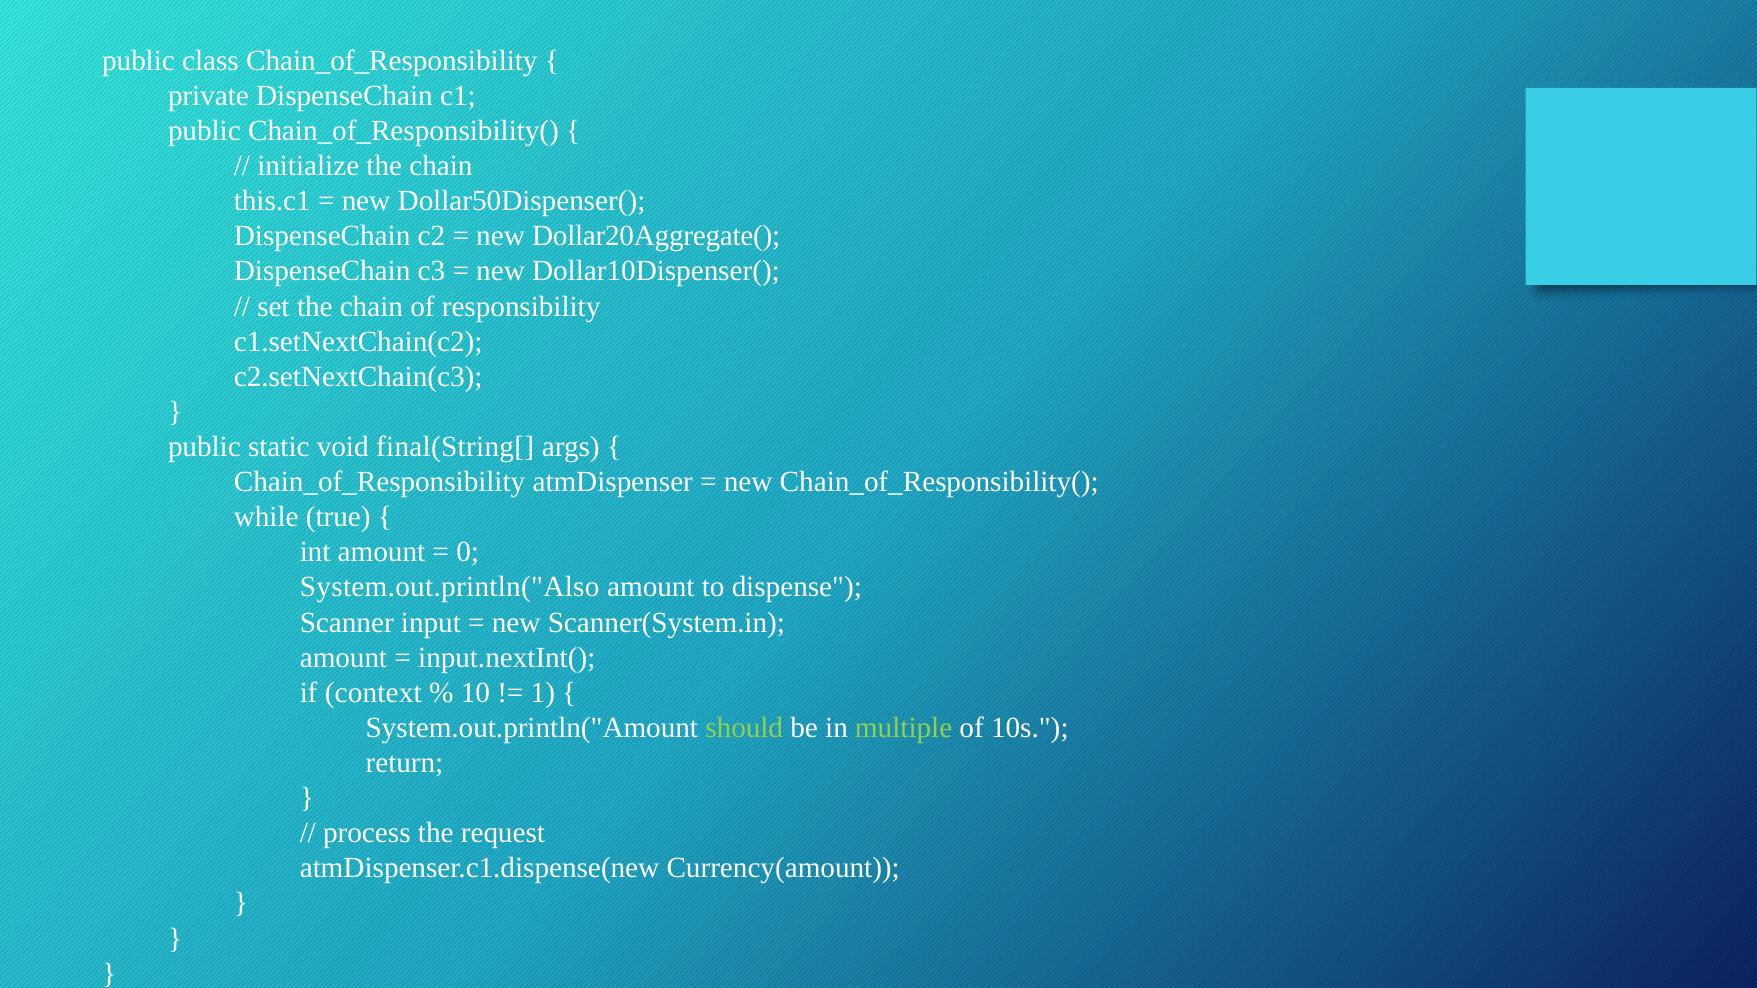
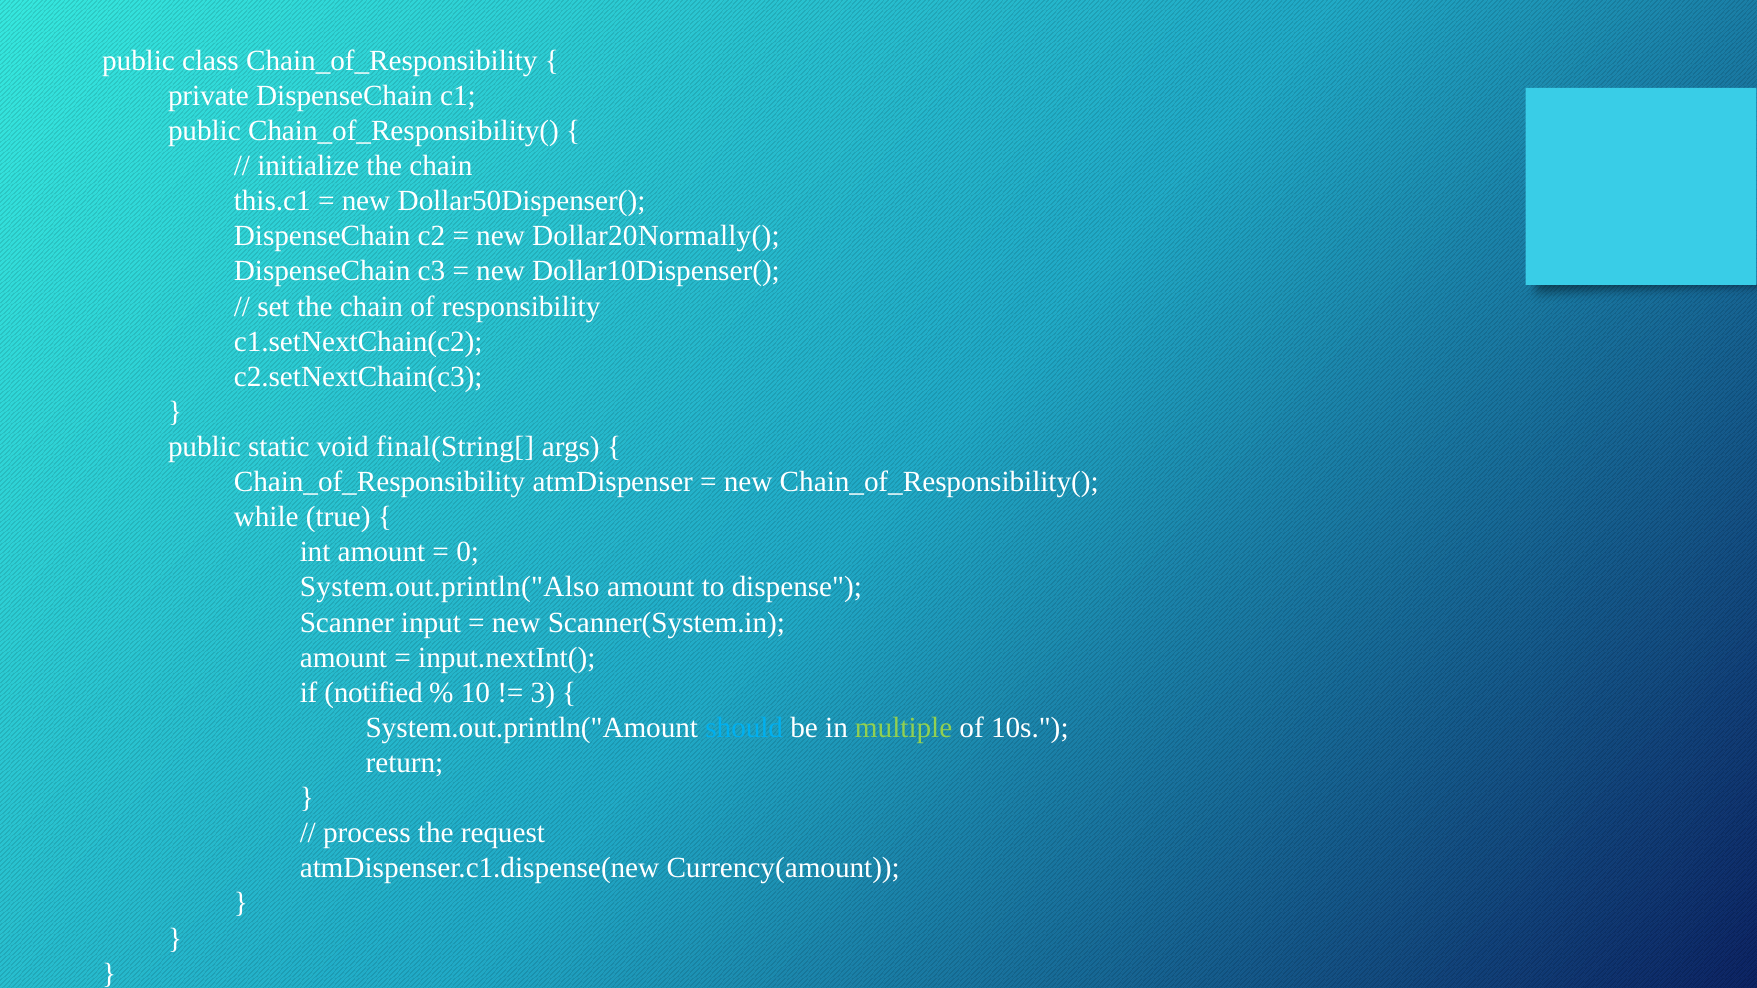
Dollar20Aggregate(: Dollar20Aggregate( -> Dollar20Normally( (656, 236)
context: context -> notified (374, 693)
1: 1 -> 3 (543, 693)
should colour: light green -> light blue (744, 728)
